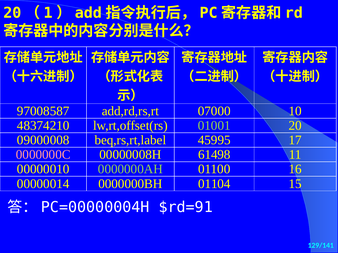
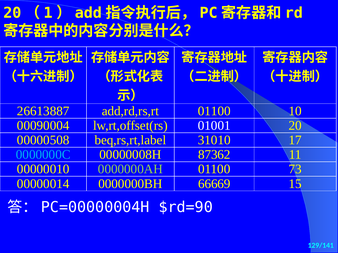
97008587: 97008587 -> 26613887 (43, 111)
add,rd,rs,rt 07000: 07000 -> 01100 (214, 111)
48374210: 48374210 -> 00090004 (43, 126)
01001 colour: light green -> white (214, 126)
09000008: 09000008 -> 00000508 (43, 140)
45995: 45995 -> 31010 (214, 140)
0000000C colour: pink -> light blue (43, 155)
61498: 61498 -> 87362 (214, 155)
16: 16 -> 73 (295, 169)
01104: 01104 -> 66669 (214, 184)
$rd=91: $rd=91 -> $rd=90 (186, 208)
